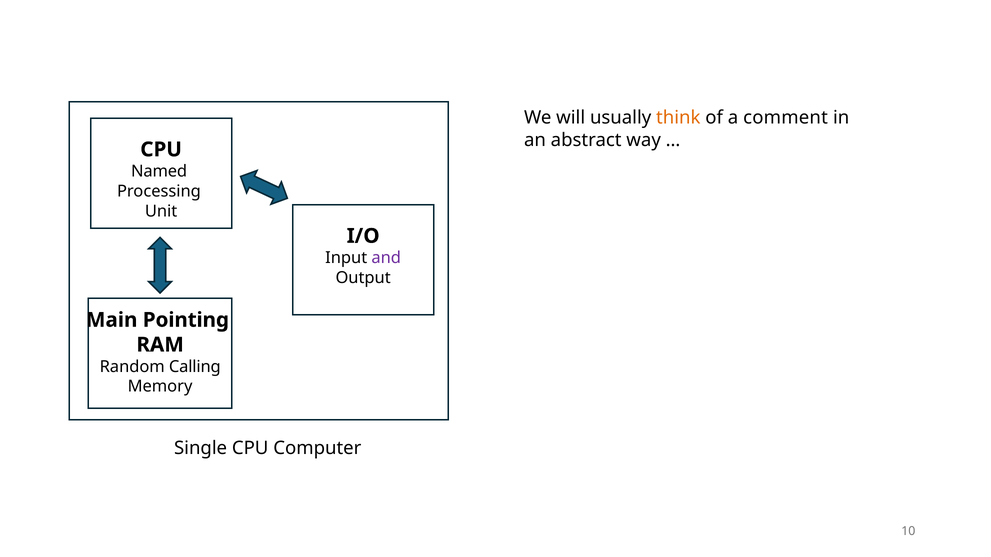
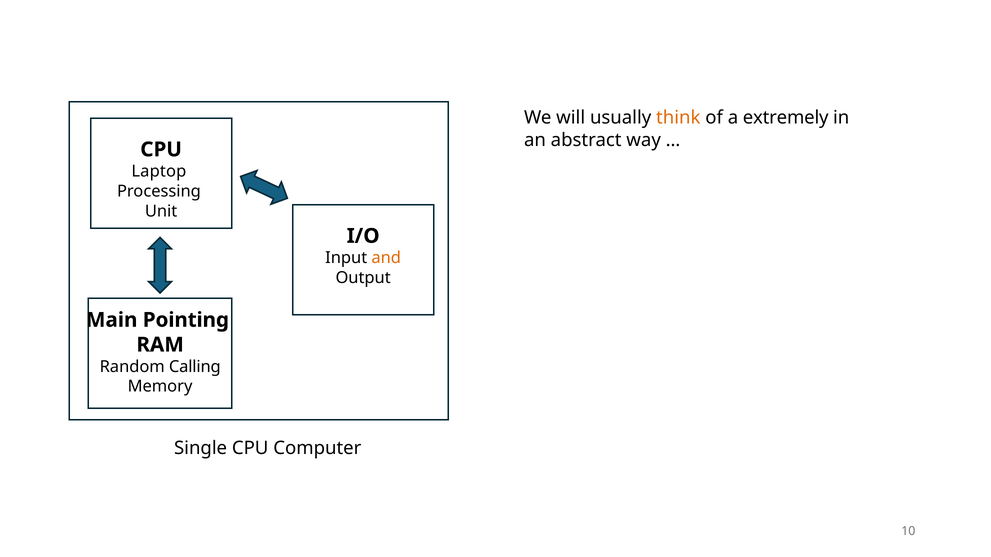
comment: comment -> extremely (786, 118)
Named: Named -> Laptop (159, 172)
and colour: purple -> orange (386, 258)
